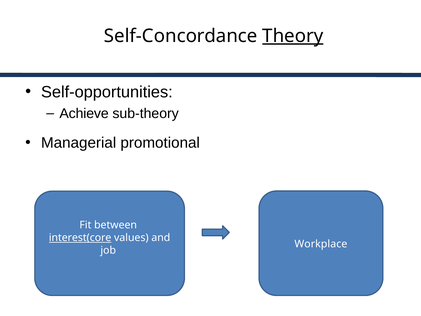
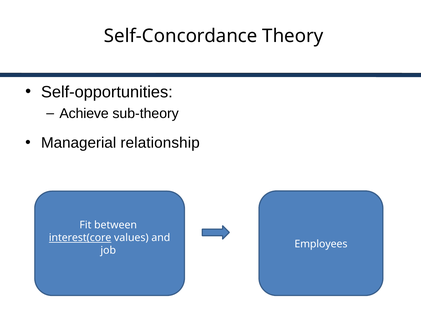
Theory underline: present -> none (293, 36)
promotional: promotional -> relationship (160, 143)
Workplace: Workplace -> Employees (321, 244)
